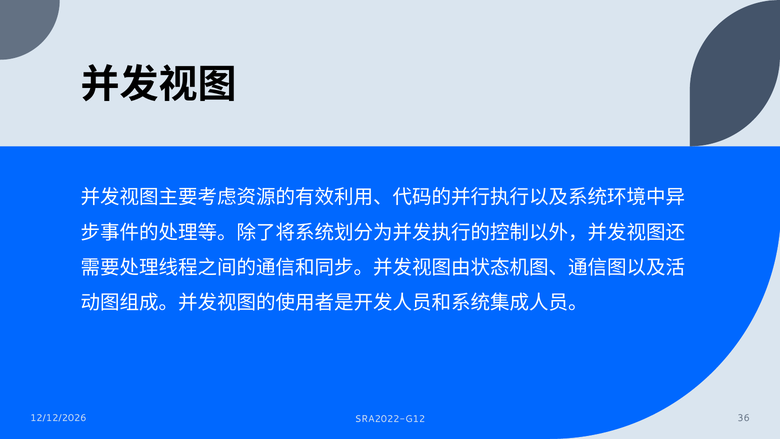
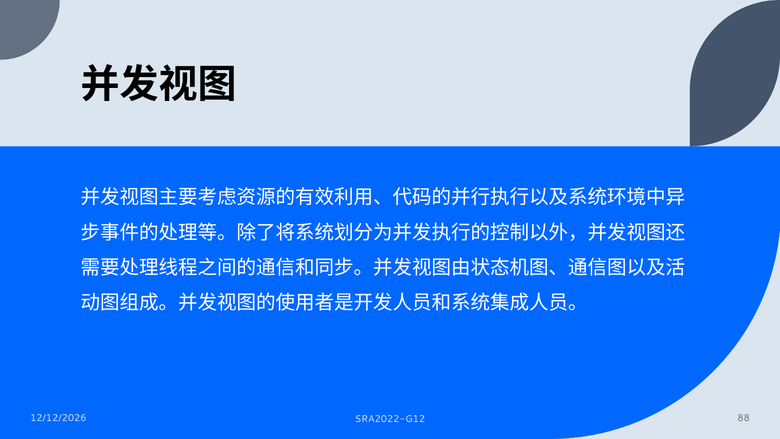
36: 36 -> 88 (744, 418)
